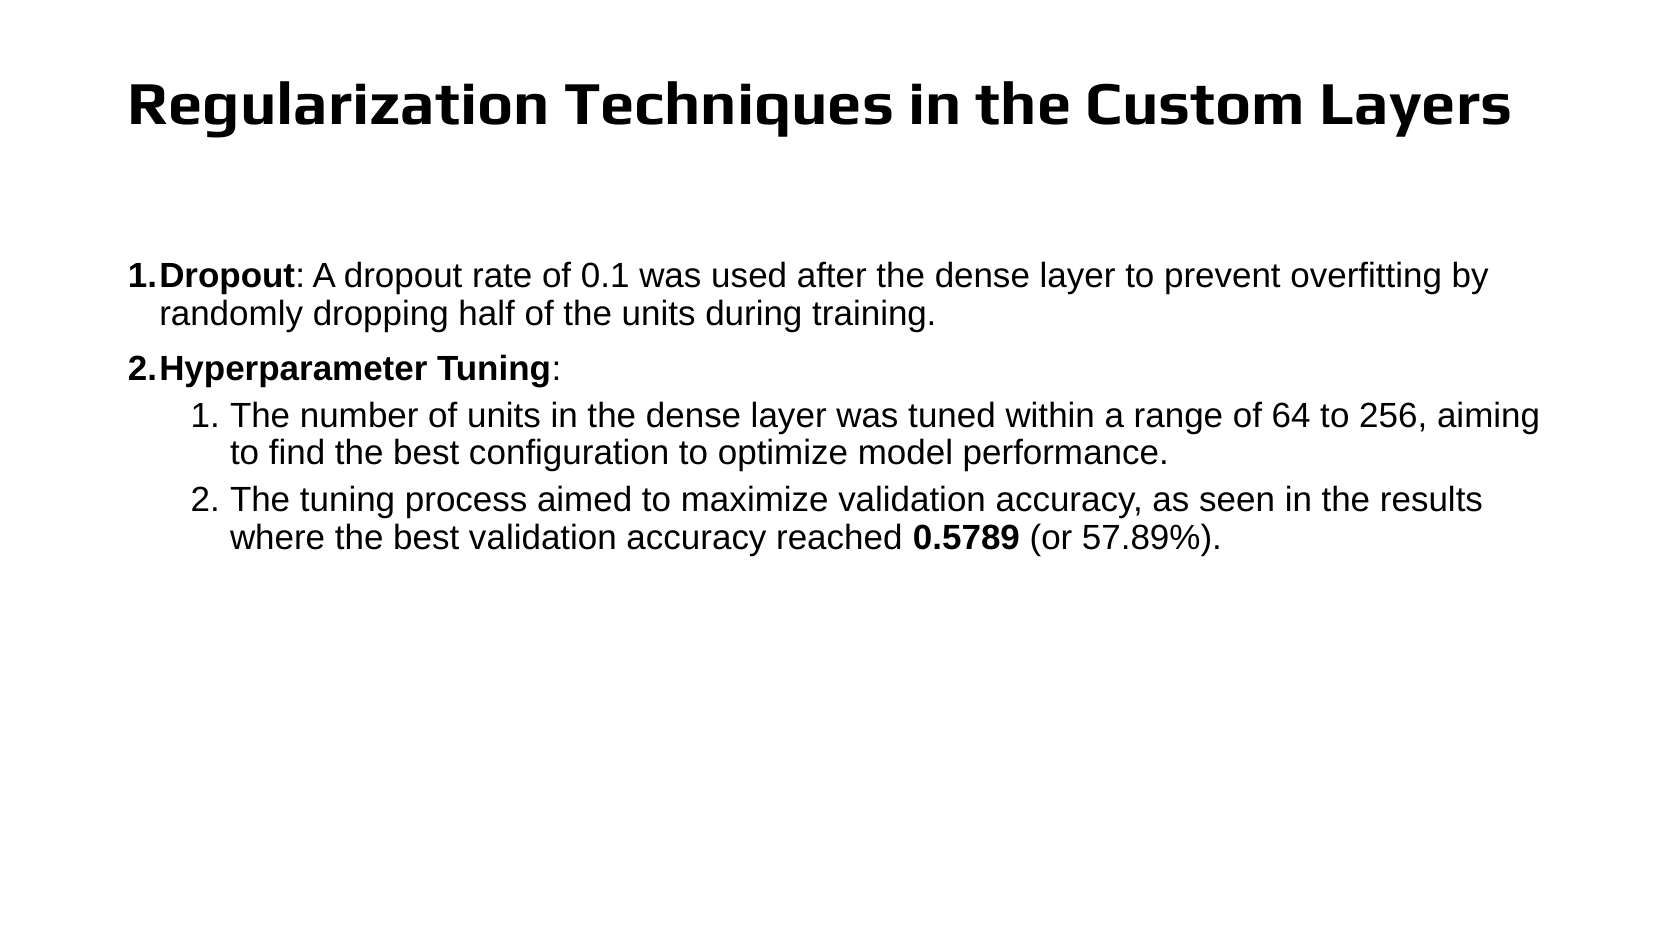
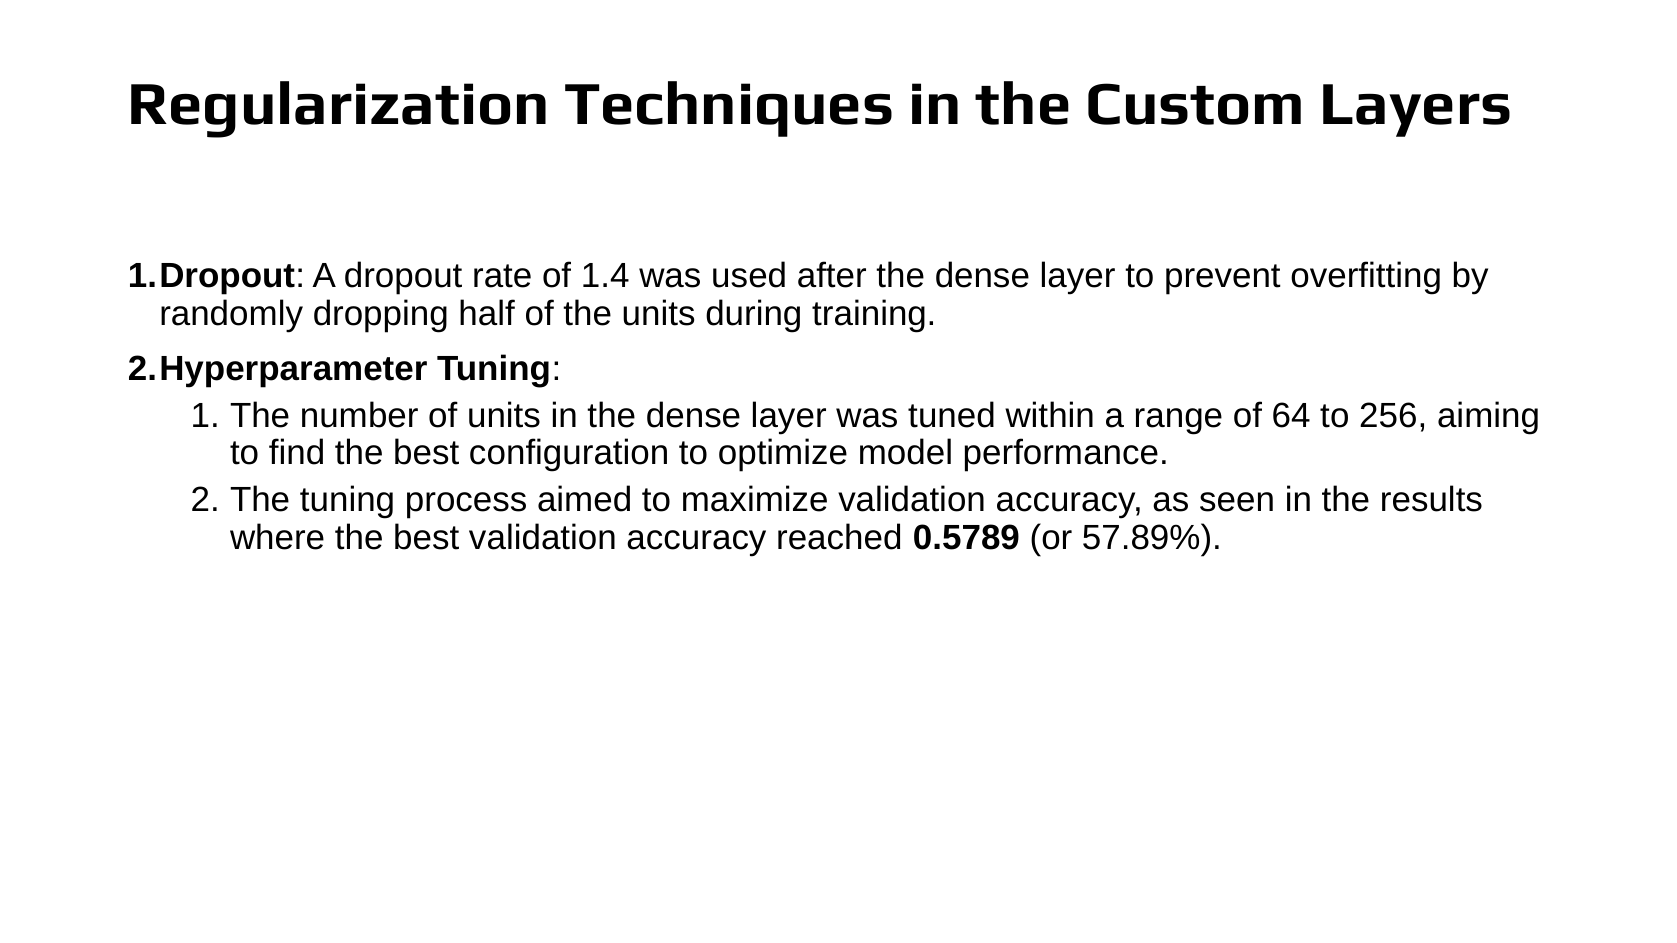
0.1: 0.1 -> 1.4 (605, 276)
